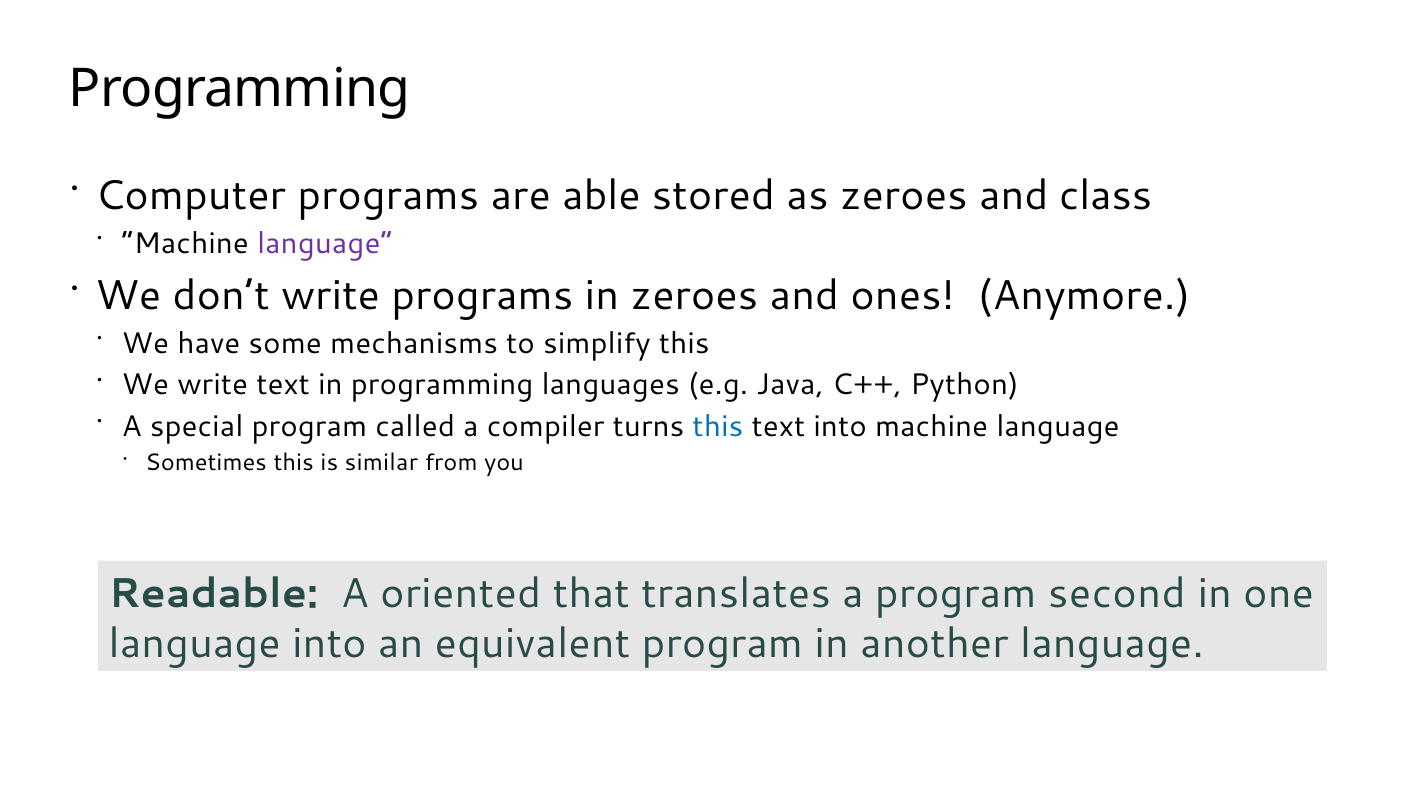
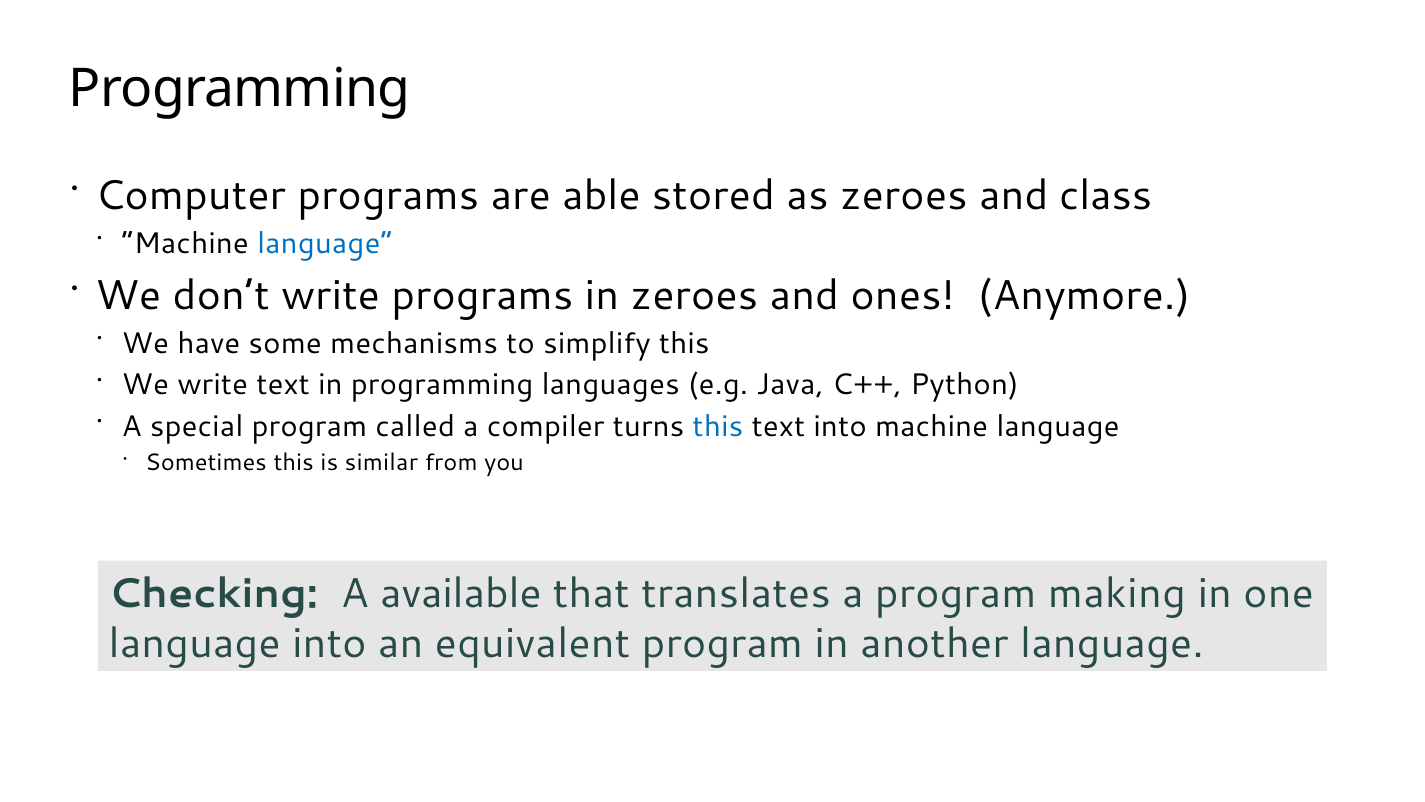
language colour: purple -> blue (325, 244)
Readable: Readable -> Checking (213, 593)
oriented: oriented -> available (461, 593)
second: second -> making (1117, 593)
